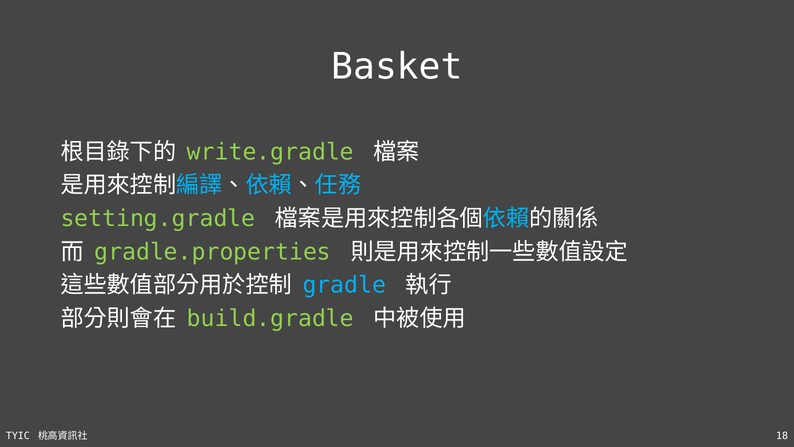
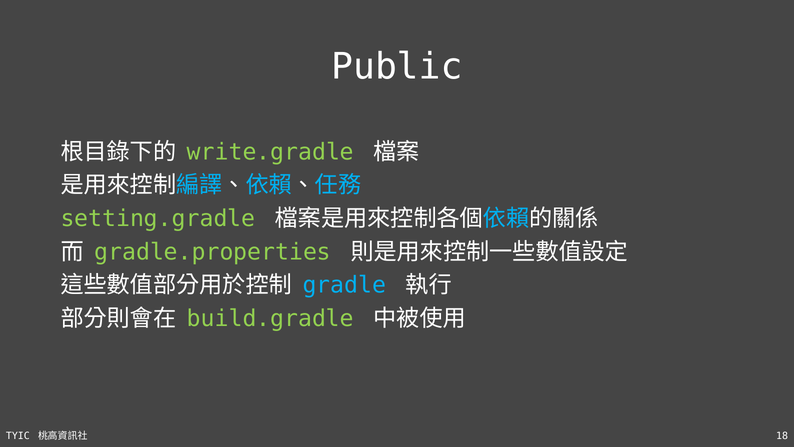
Basket: Basket -> Public (397, 67)
